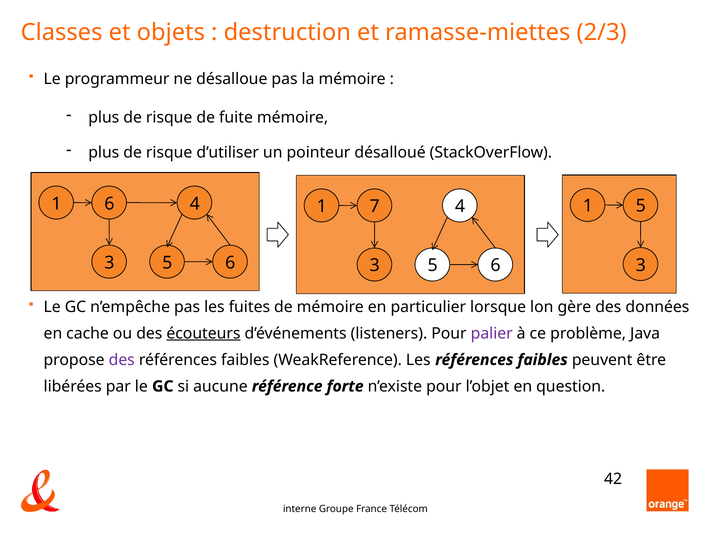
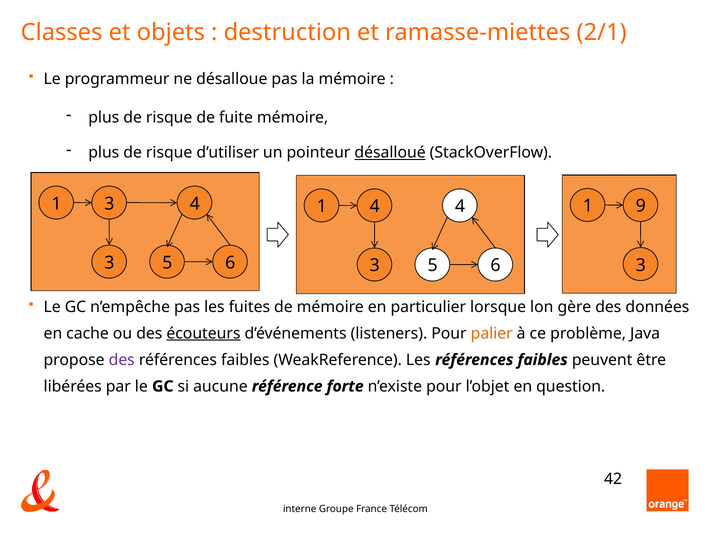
2/3: 2/3 -> 2/1 (602, 32)
désalloué underline: none -> present (390, 153)
1 6: 6 -> 3 (109, 204)
1 5: 5 -> 9 (641, 206)
1 7: 7 -> 4 (375, 207)
palier colour: purple -> orange (492, 334)
